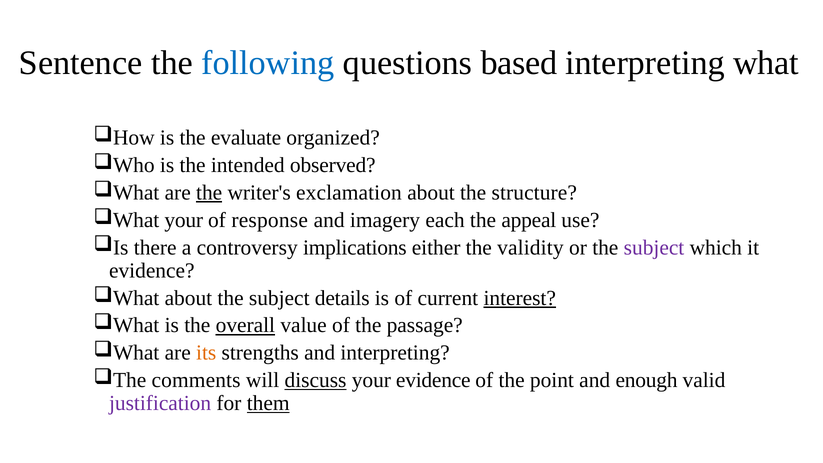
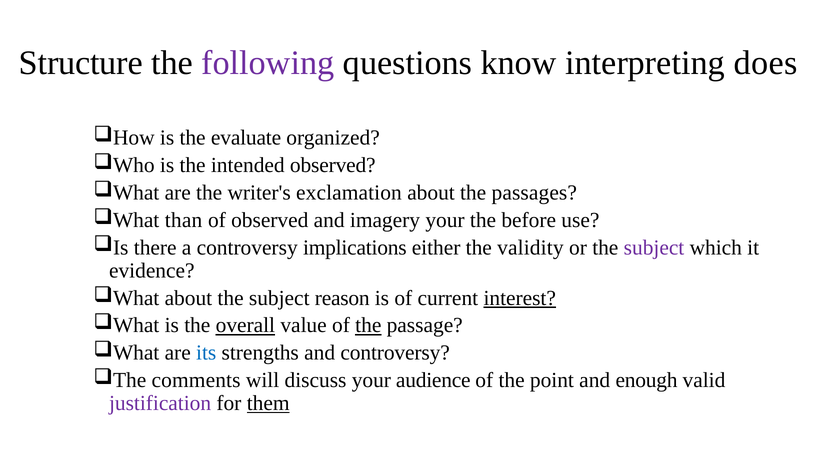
Sentence: Sentence -> Structure (81, 63)
following colour: blue -> purple (268, 63)
based: based -> know (519, 63)
what: what -> does (765, 63)
the underline: present -> none (209, 193)
structure: structure -> passages (534, 193)
your: your -> than (184, 220)
of response: response -> observed (270, 220)
imagery each: each -> your (445, 220)
appeal: appeal -> before (529, 220)
details: details -> reason (342, 298)
the underline: none -> present (368, 325)
its colour: orange -> blue (206, 353)
and interpreting: interpreting -> controversy (395, 353)
discuss underline: present -> none (316, 380)
your evidence: evidence -> audience (433, 380)
